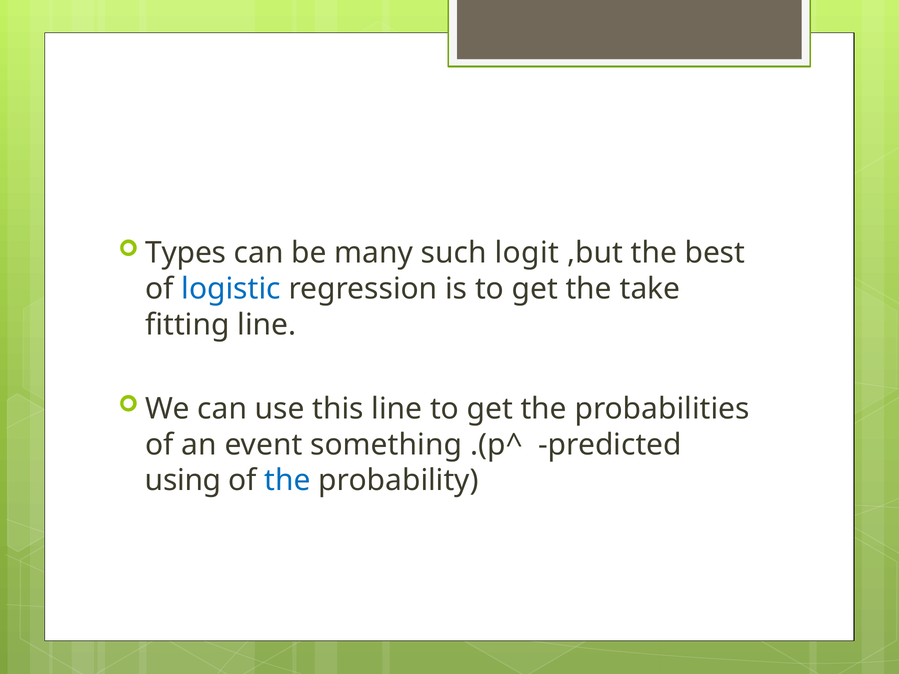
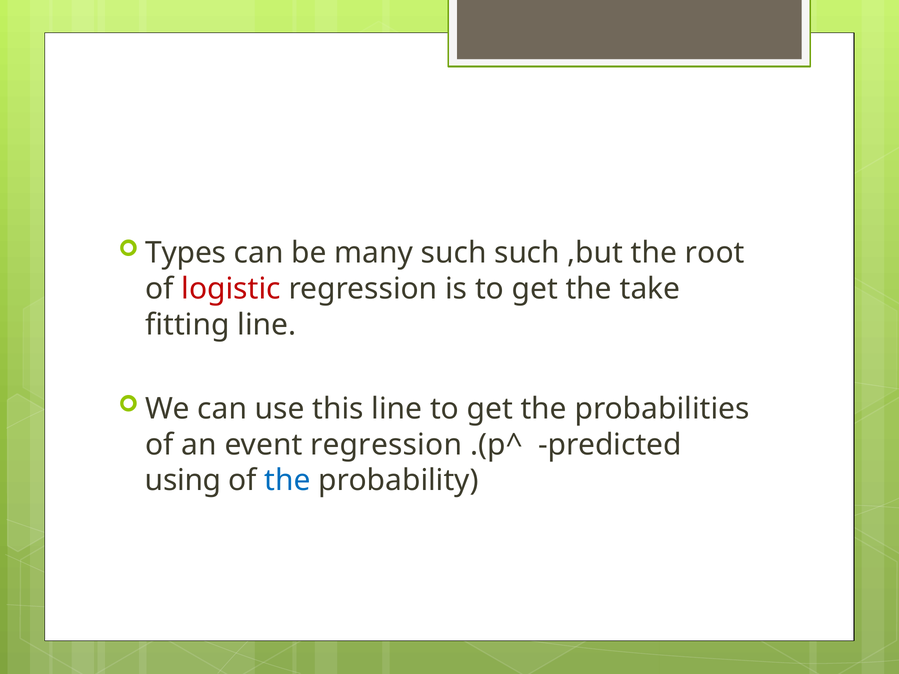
such logit: logit -> such (527, 253)
best: best -> root (715, 253)
logistic colour: blue -> red (231, 289)
event something: something -> regression (386, 445)
